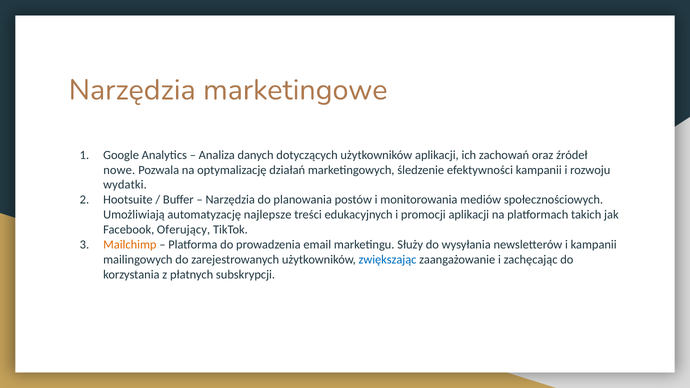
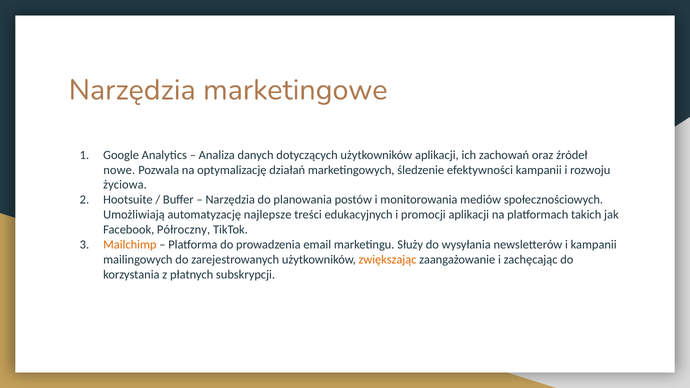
wydatki: wydatki -> życiowa (125, 185)
Oferujący: Oferujący -> Półroczny (184, 230)
zwiększając colour: blue -> orange (387, 260)
